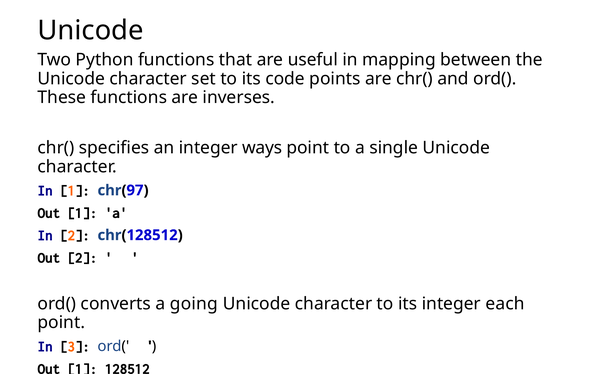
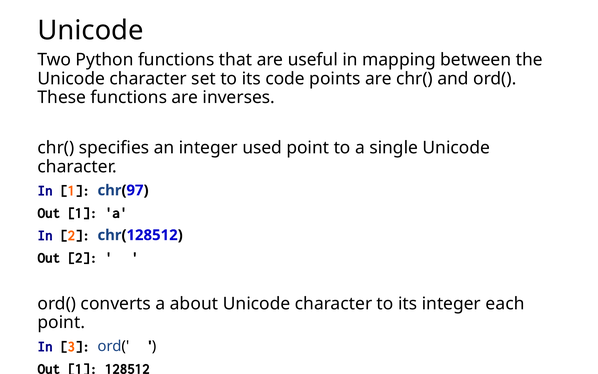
ways: ways -> used (262, 148)
going: going -> about (194, 303)
